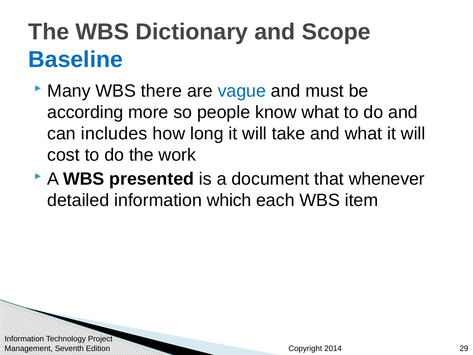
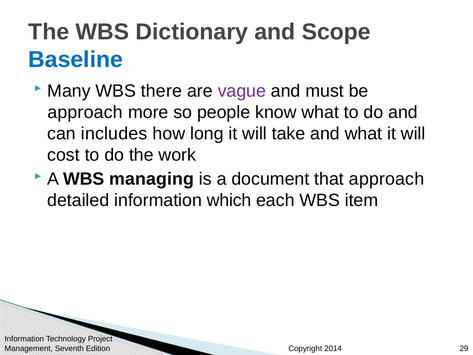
vague colour: blue -> purple (242, 91)
according: according -> approach (85, 112)
presented: presented -> managing (152, 179)
that whenever: whenever -> approach (387, 179)
